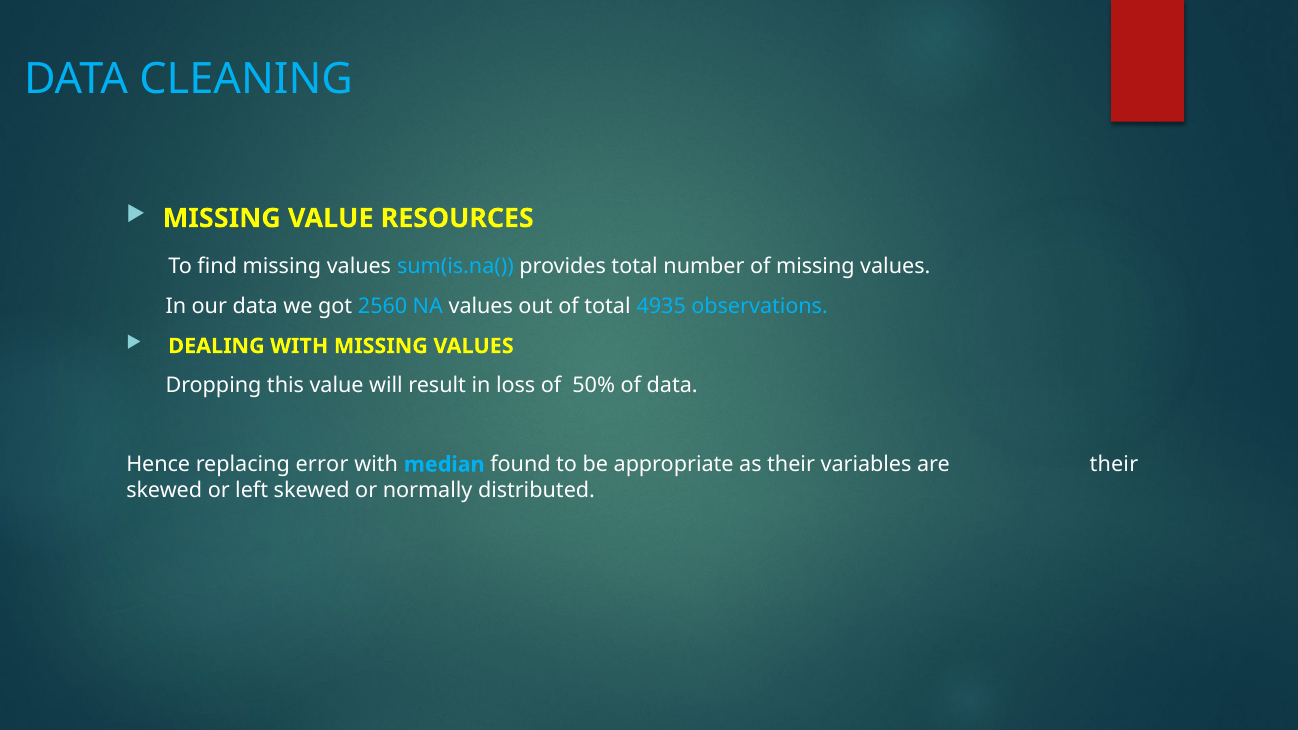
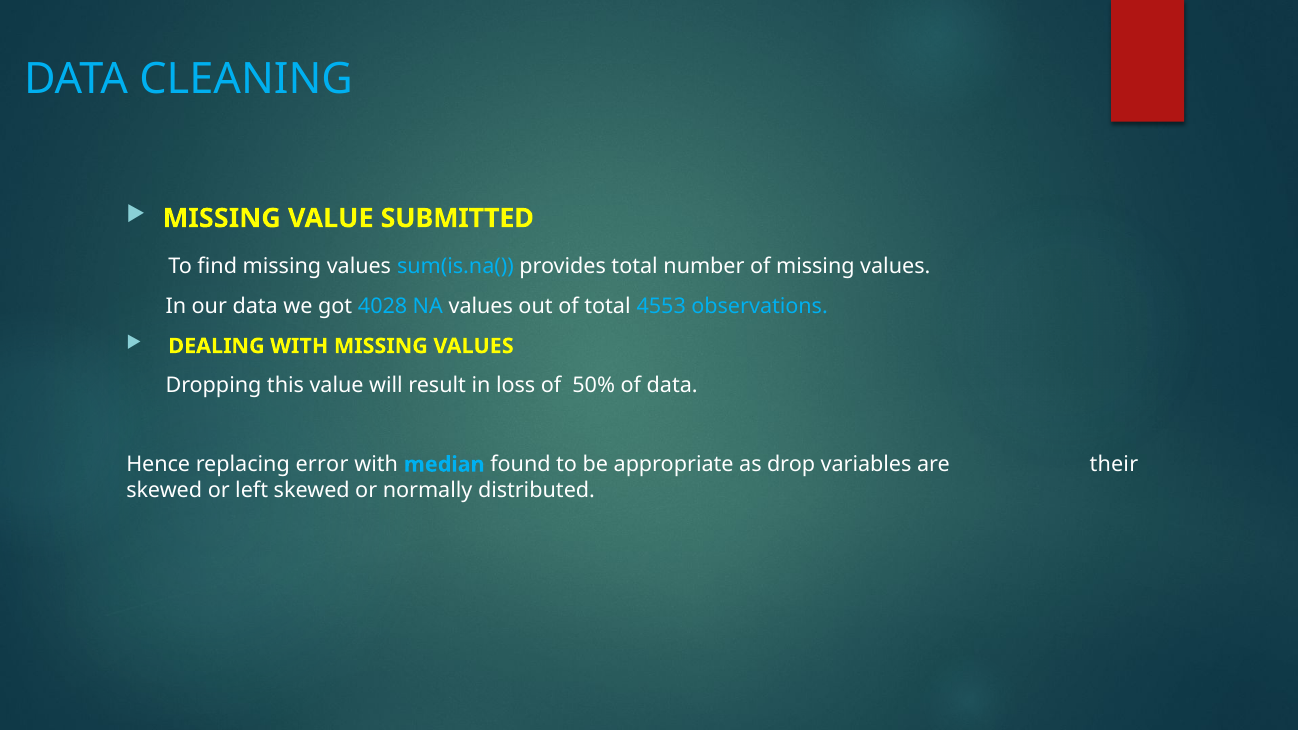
RESOURCES: RESOURCES -> SUBMITTED (457, 218)
2560: 2560 -> 4028 (383, 307)
4935: 4935 -> 4553 (661, 307)
as their: their -> drop (791, 465)
